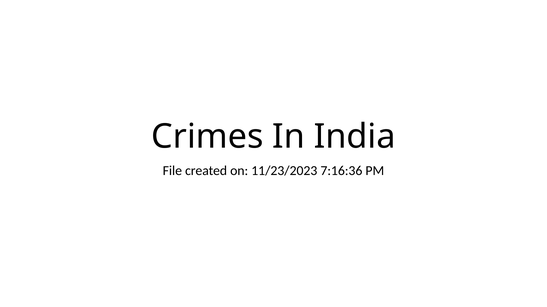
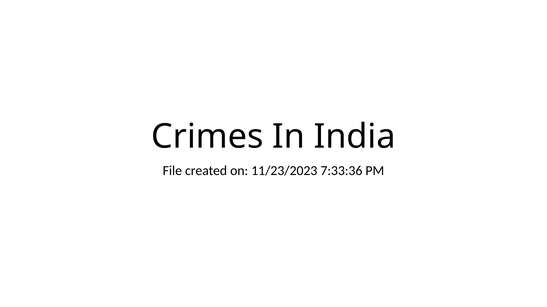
7:16:36: 7:16:36 -> 7:33:36 (341, 171)
